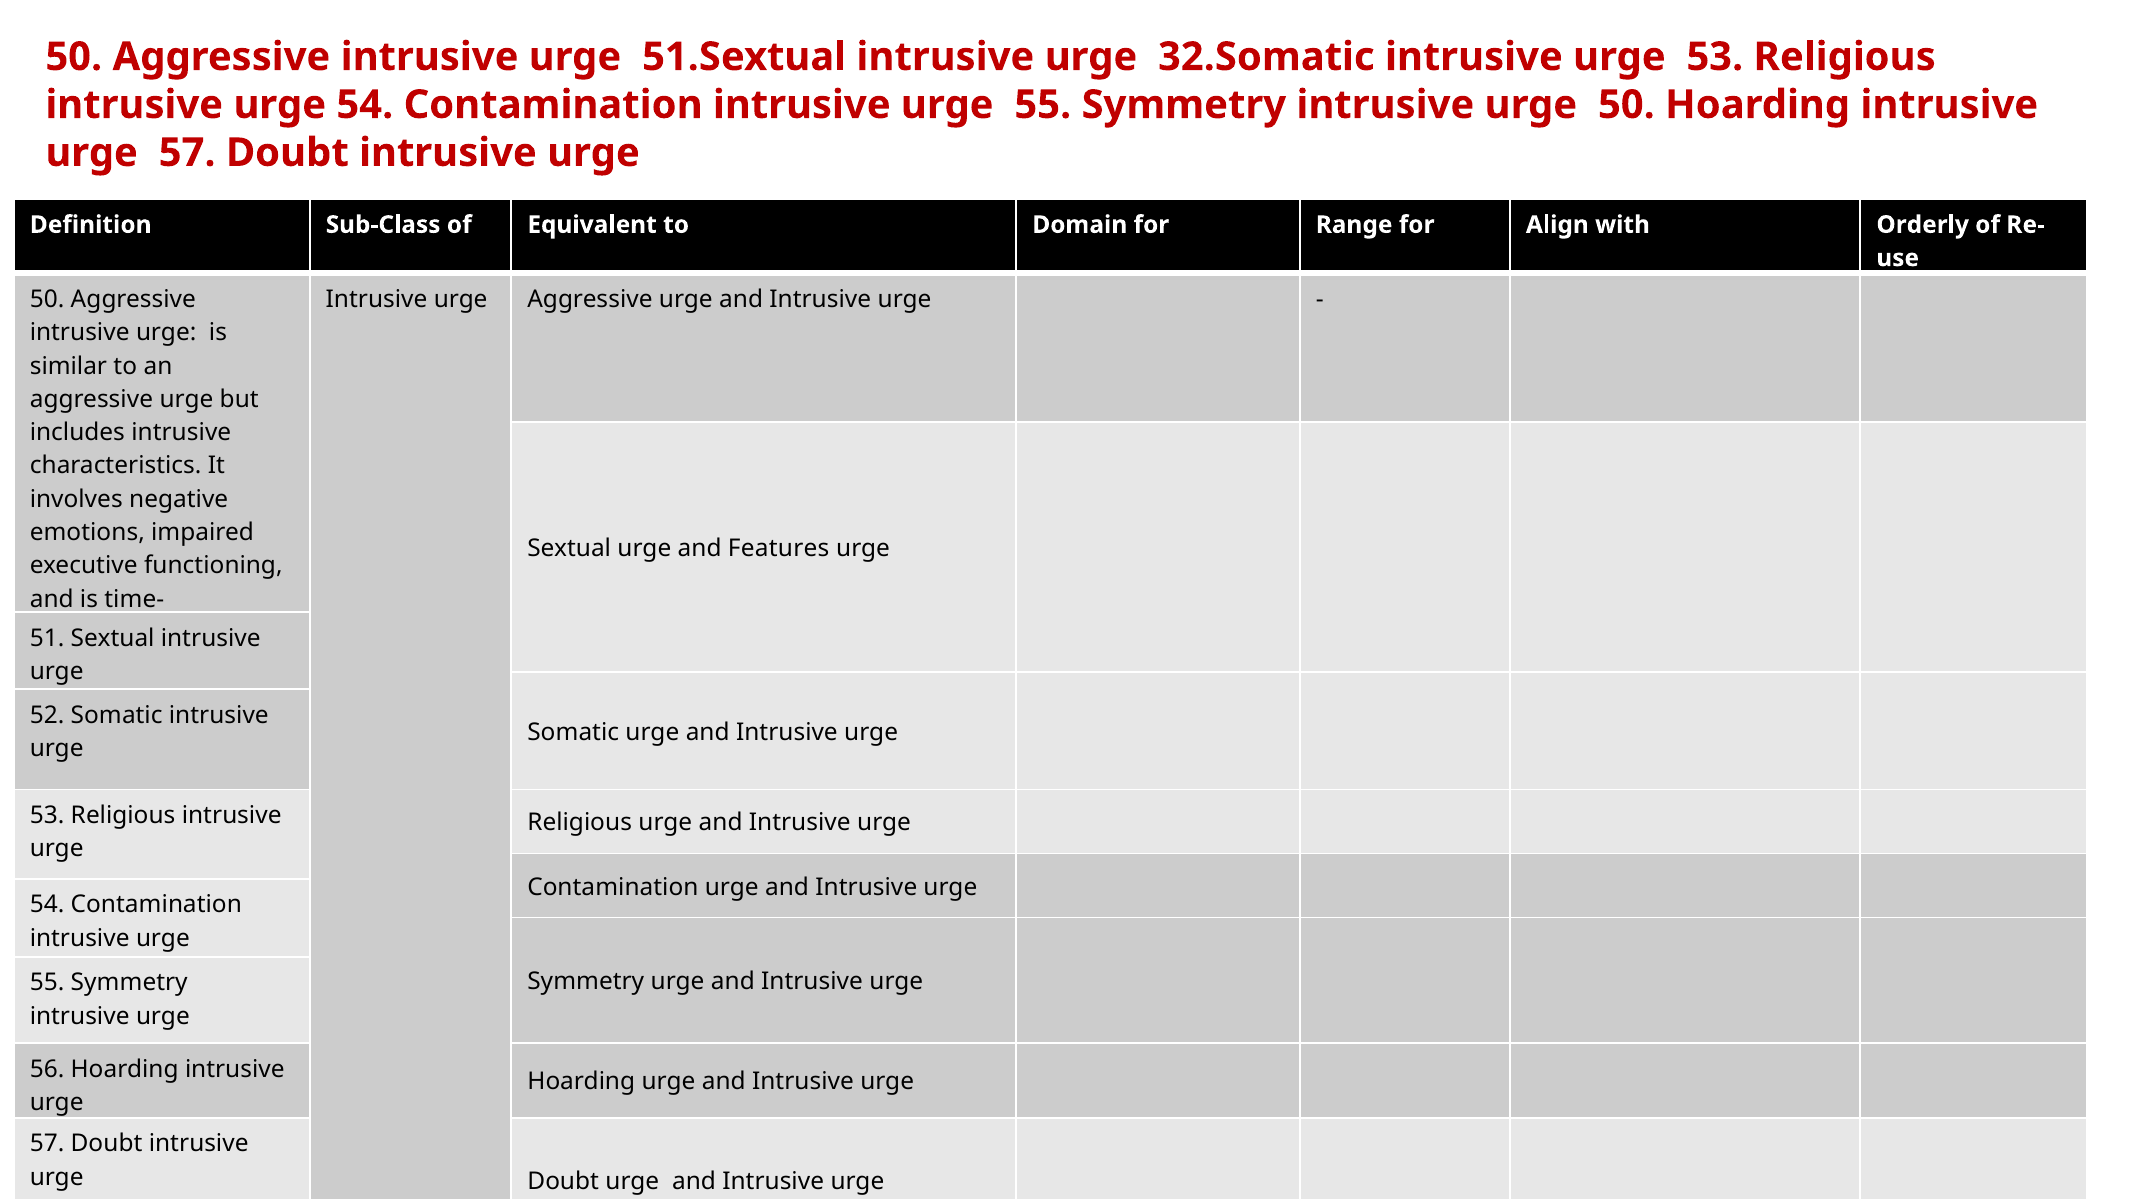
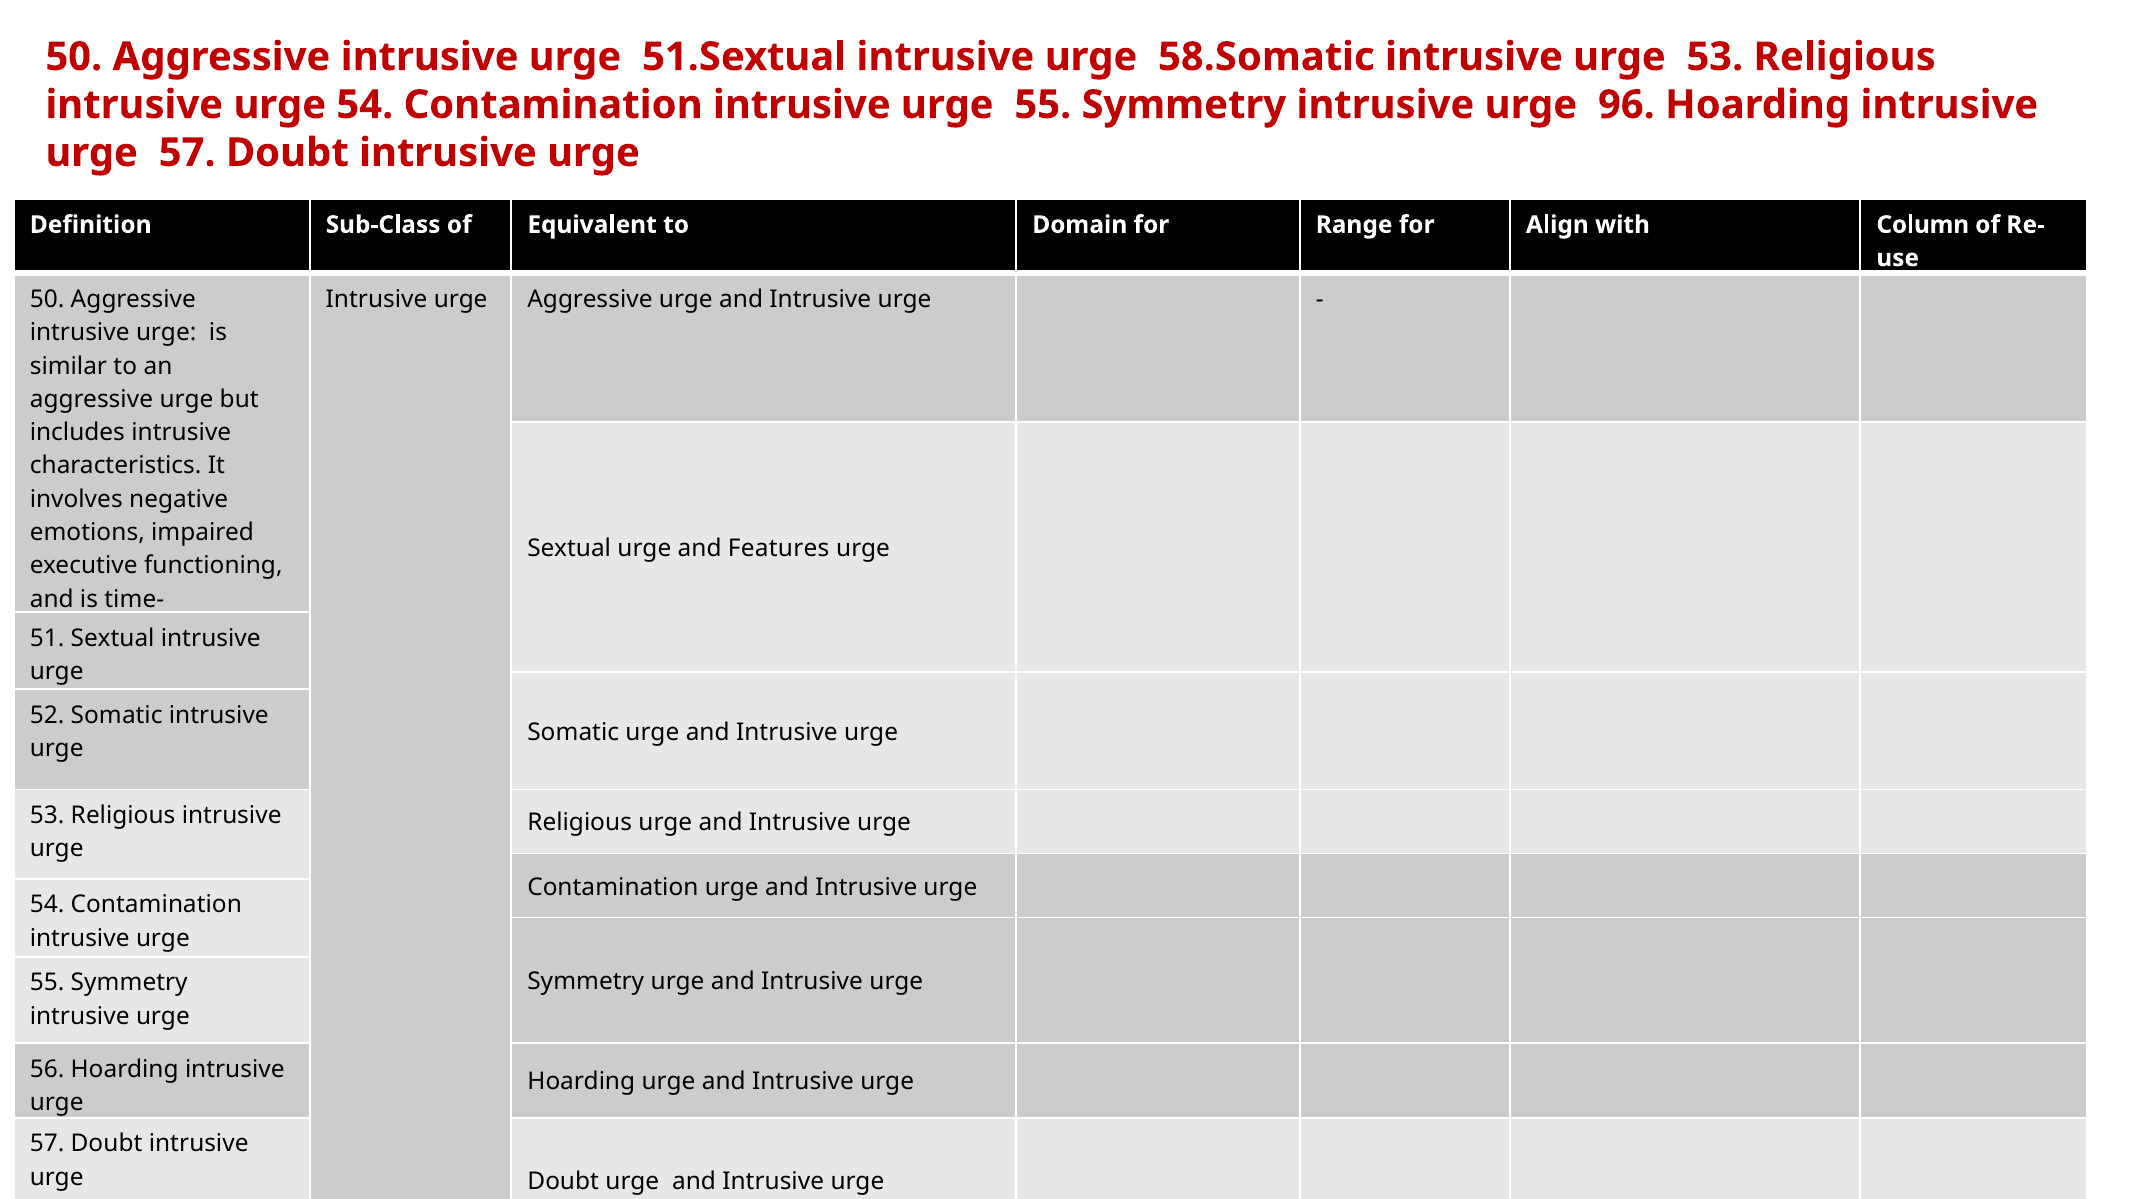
32.Somatic: 32.Somatic -> 58.Somatic (1266, 57)
urge 50: 50 -> 96 (1626, 105)
Orderly: Orderly -> Column (1923, 225)
